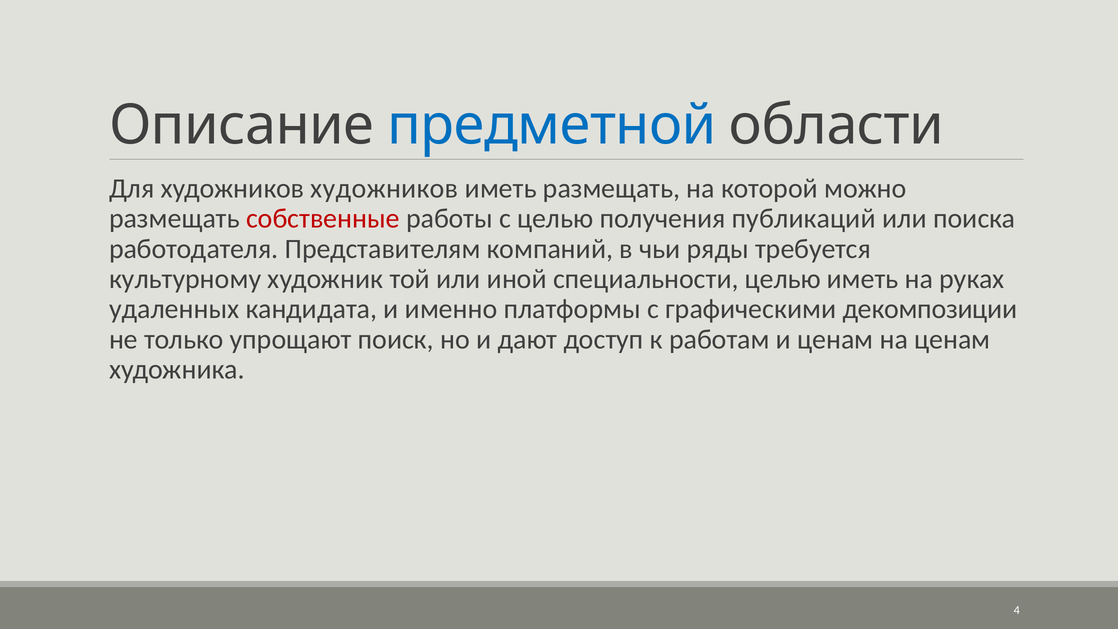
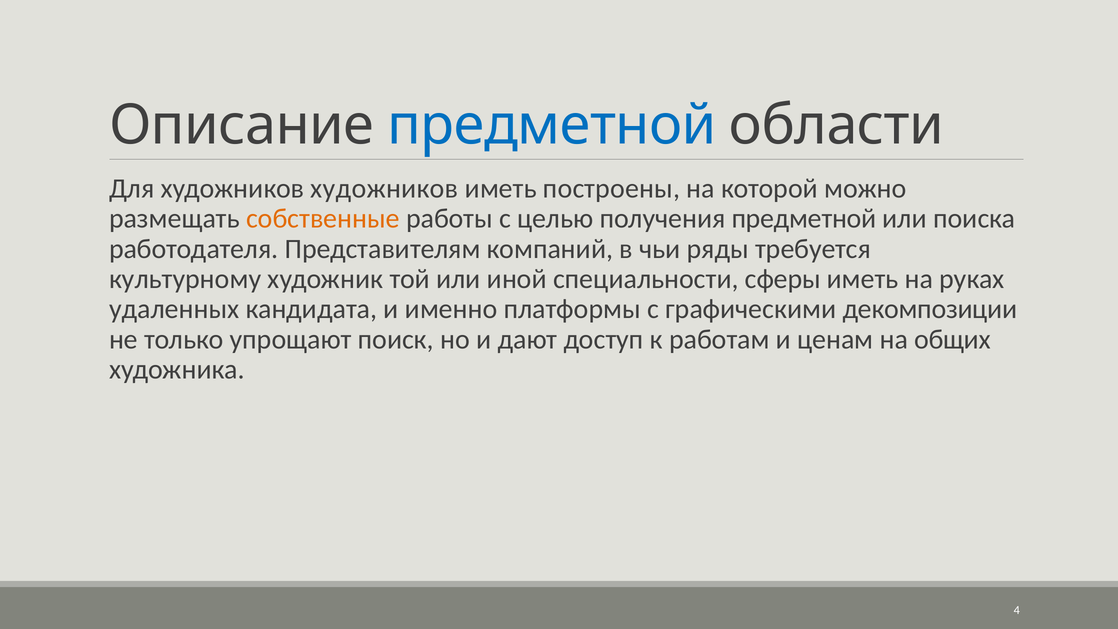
иметь размещать: размещать -> построены (612, 188)
собственные colour: red -> orange (323, 219)
получения публикаций: публикаций -> предметной (804, 219)
специальности целью: целью -> сферы (783, 279)
на ценам: ценам -> общих (952, 339)
